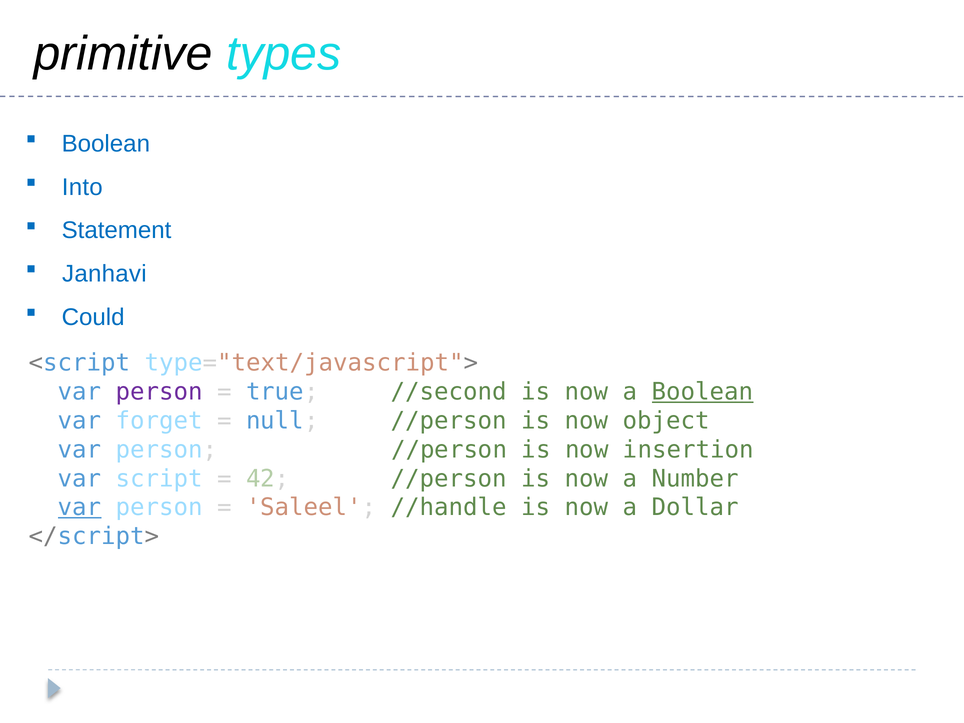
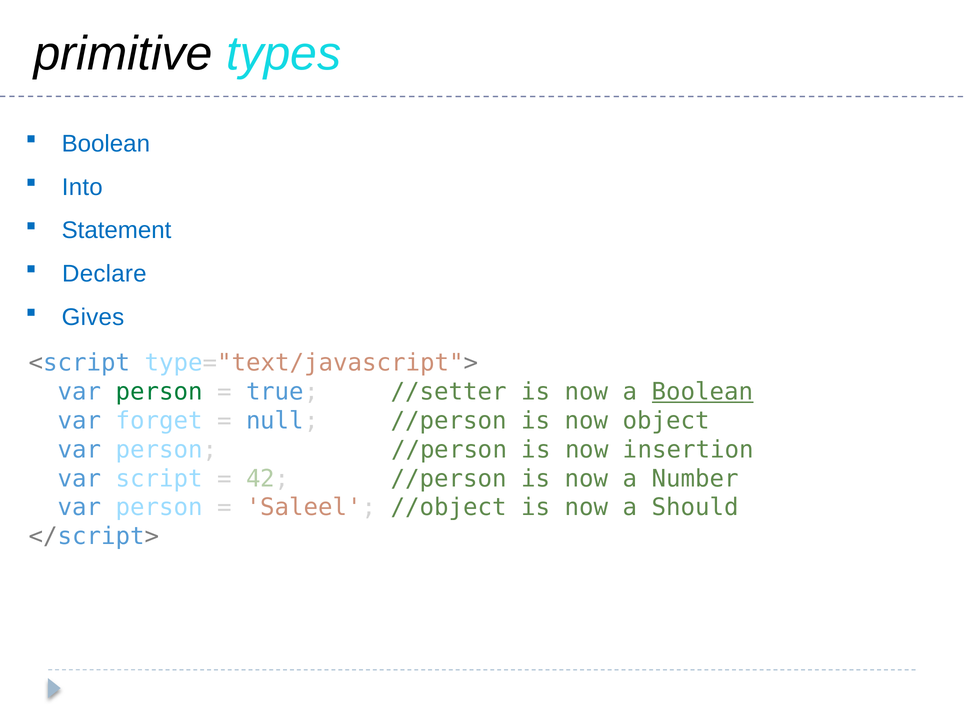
Janhavi: Janhavi -> Declare (104, 274)
Could: Could -> Gives (93, 317)
person colour: purple -> green (159, 392)
//second: //second -> //setter (449, 392)
var underline: present -> none (80, 507)
//handle: //handle -> //object (449, 507)
Dollar: Dollar -> Should (695, 507)
